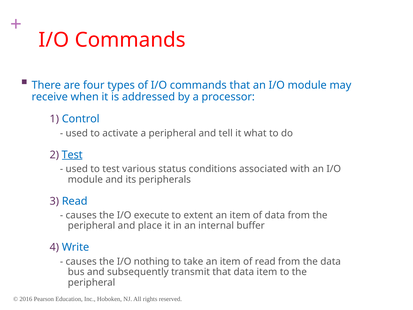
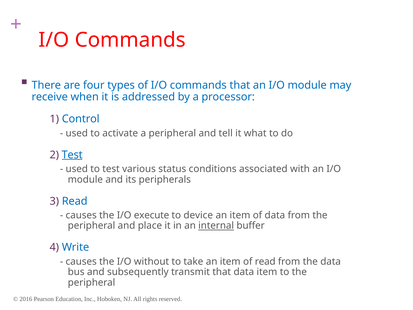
extent: extent -> device (198, 215)
internal underline: none -> present (216, 226)
nothing: nothing -> without (152, 261)
